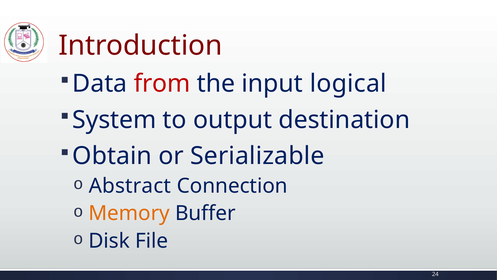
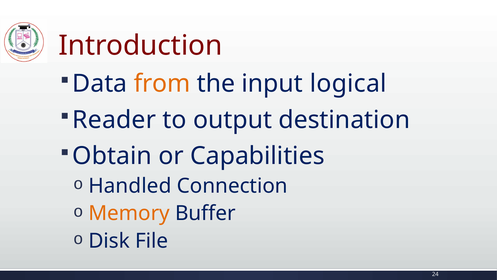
from colour: red -> orange (162, 83)
System: System -> Reader (114, 120)
Serializable: Serializable -> Capabilities (257, 156)
Abstract: Abstract -> Handled (130, 186)
